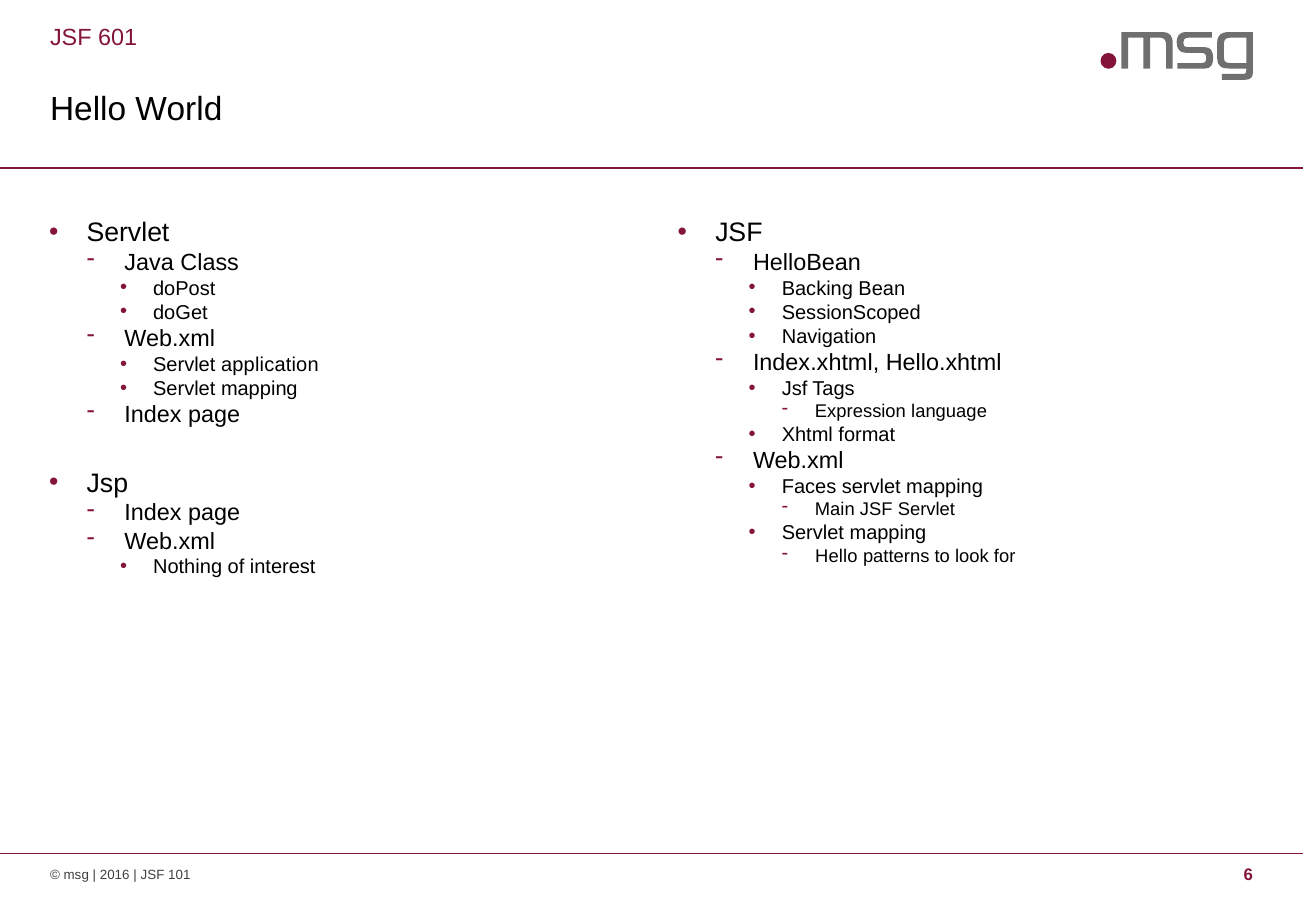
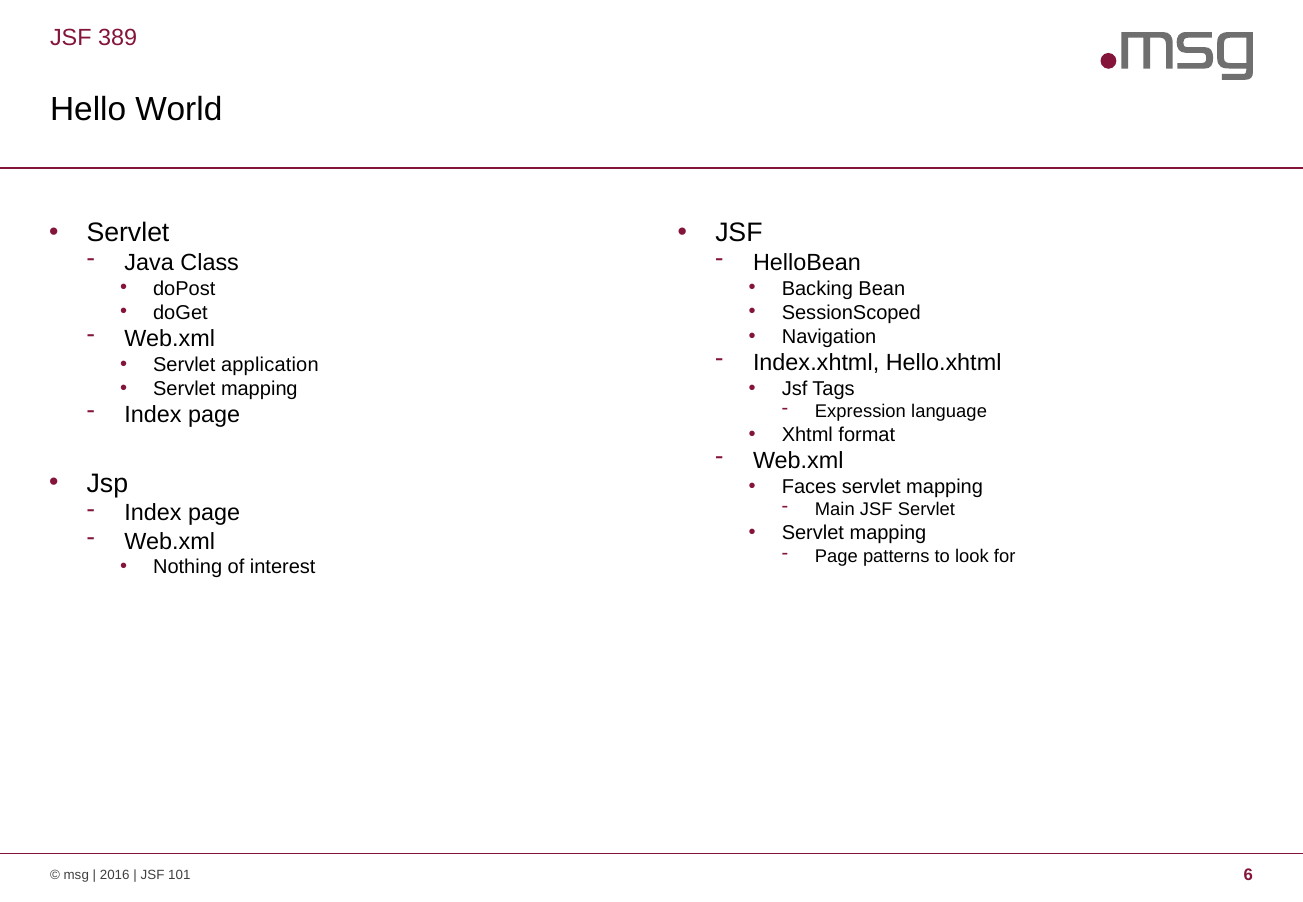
601: 601 -> 389 (118, 37)
Hello: Hello -> Page (836, 556)
